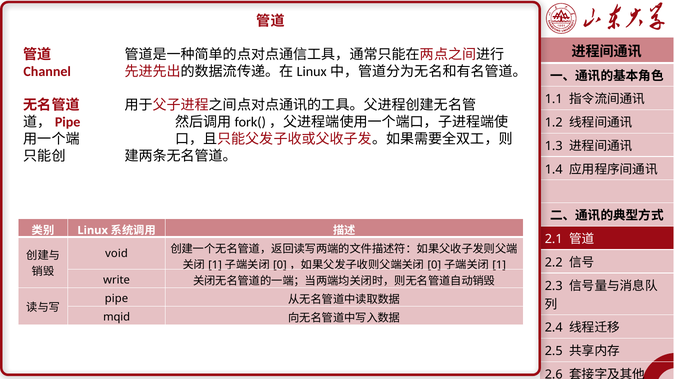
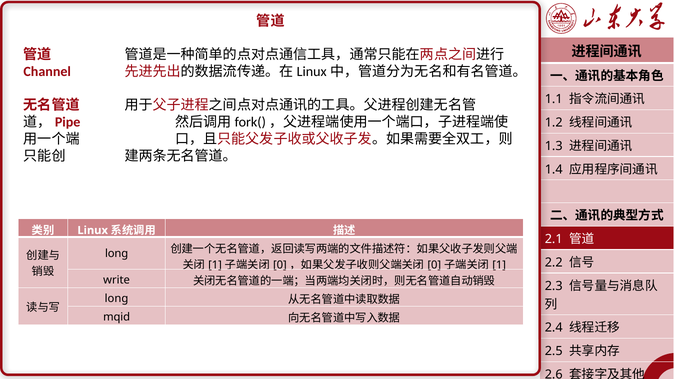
void: void -> long (117, 254)
pipe: pipe -> long (117, 299)
